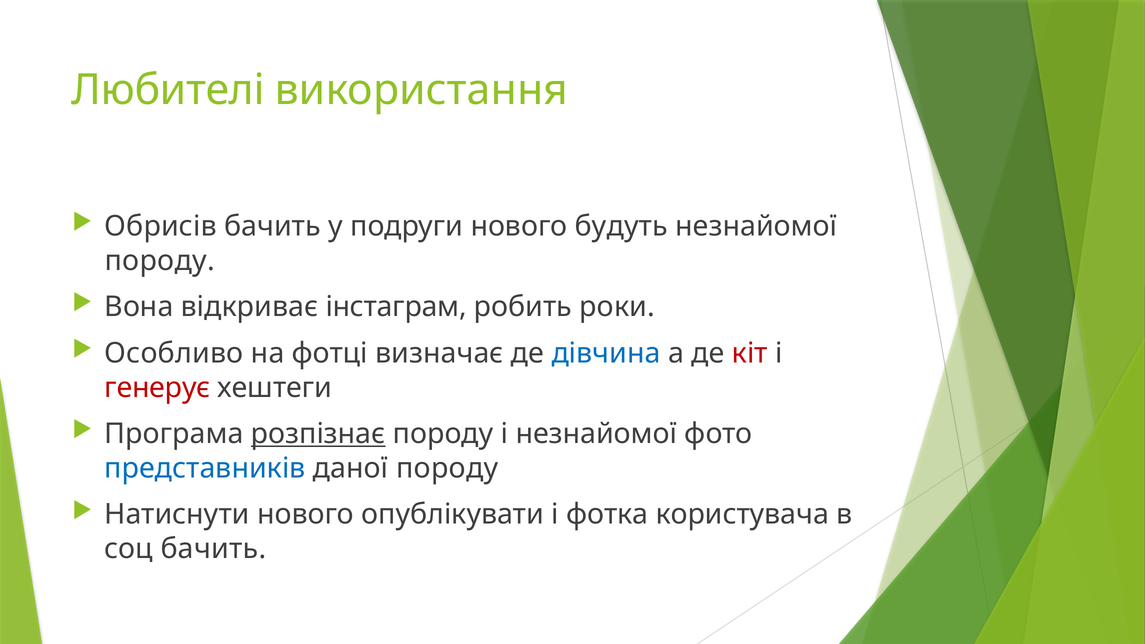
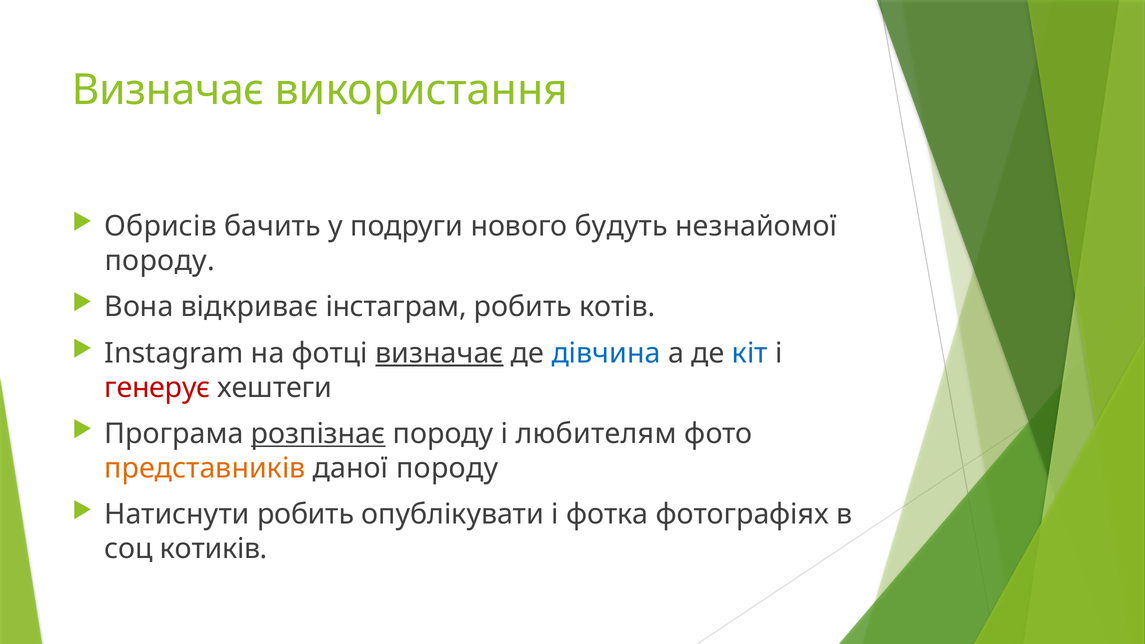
Любителі: Любителі -> Визначає (168, 90)
роки: роки -> котів (617, 307)
Особливо: Особливо -> Instagram (174, 353)
визначає underline: none -> present (439, 353)
кіт colour: red -> blue (750, 353)
і незнайомої: незнайомої -> любителям (596, 434)
представників colour: blue -> orange (205, 468)
Натиснути нового: нового -> робить (306, 515)
користувача: користувача -> фотографіях (742, 515)
соц бачить: бачить -> котиків (214, 549)
